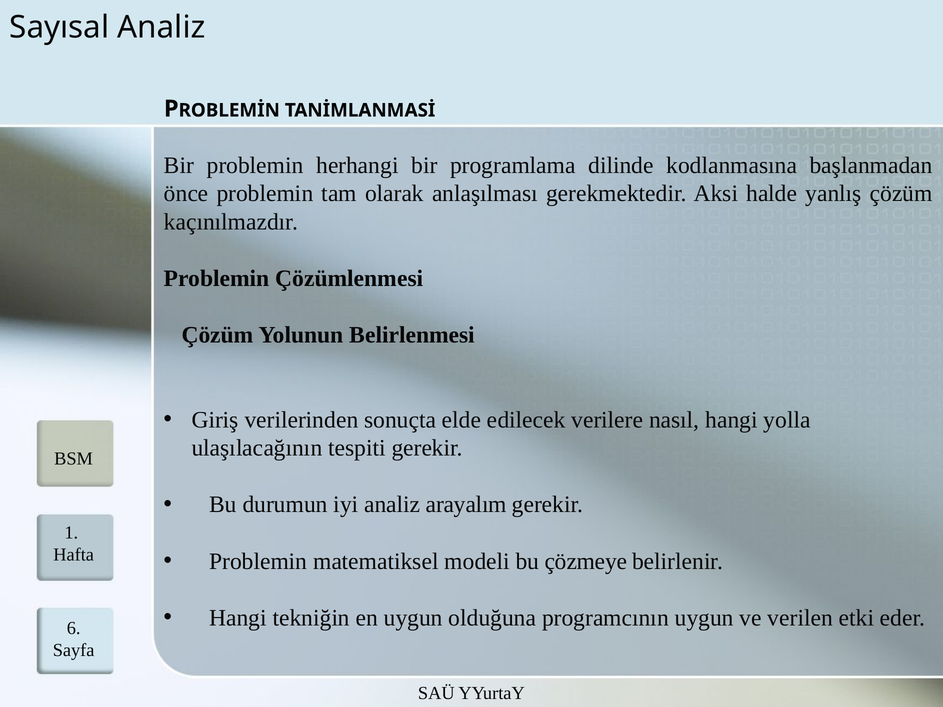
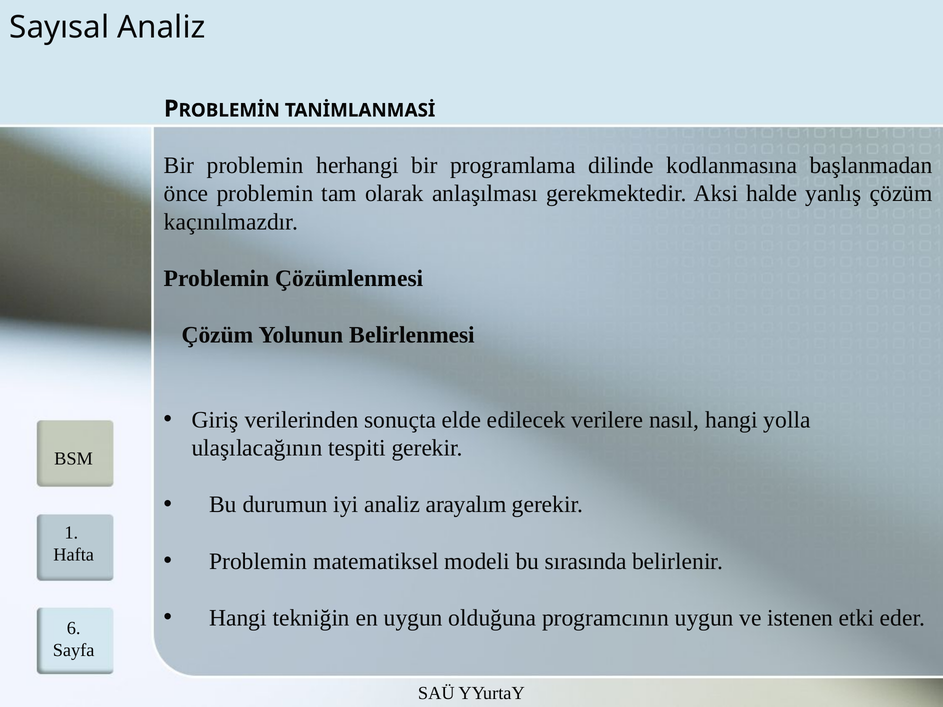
çözmeye: çözmeye -> sırasında (586, 561)
verilen: verilen -> istenen (800, 618)
